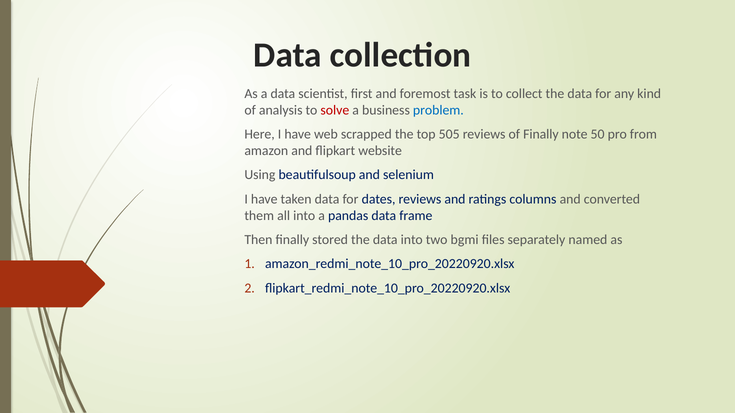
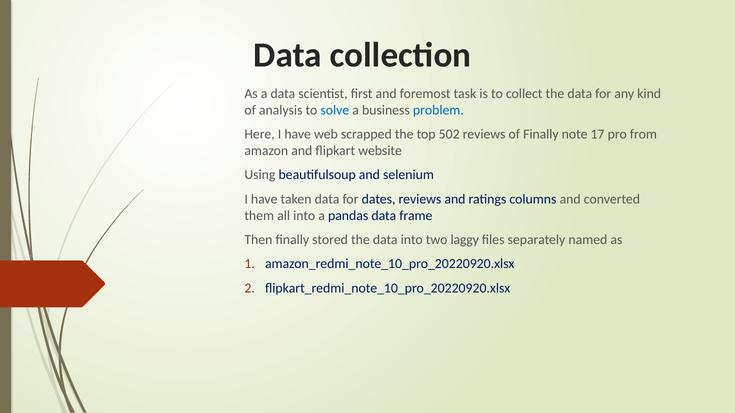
solve colour: red -> blue (335, 110)
505: 505 -> 502 (449, 134)
50: 50 -> 17 (598, 134)
bgmi: bgmi -> laggy (465, 240)
